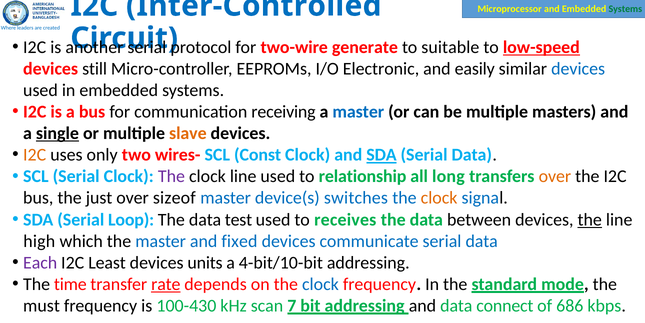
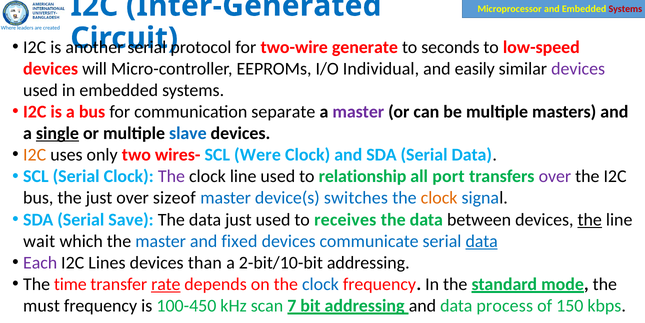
Systems colour: green -> red (625, 9)
Inter-Controlled: Inter-Controlled -> Inter-Generated (254, 6)
suitable: suitable -> seconds (450, 47)
low-speed underline: present -> none (541, 47)
still: still -> will (95, 69)
Electronic: Electronic -> Individual (381, 69)
devices colour: blue -> purple (578, 69)
receiving: receiving -> separate (283, 112)
master colour: blue -> purple (358, 112)
slave colour: orange -> blue (188, 133)
Const: Const -> Were (257, 155)
SDA underline: present -> none (381, 155)
long: long -> port (448, 176)
over colour: orange -> purple (555, 176)
Loop: Loop -> Save (131, 219)
data test: test -> just (238, 219)
high: high -> wait (39, 241)
data underline: none -> present (482, 241)
Least: Least -> Lines (107, 262)
units: units -> than (205, 262)
4-bit/10-bit: 4-bit/10-bit -> 2-bit/10-bit (281, 262)
100-430: 100-430 -> 100-450 (186, 305)
connect: connect -> process (505, 305)
686: 686 -> 150 (570, 305)
